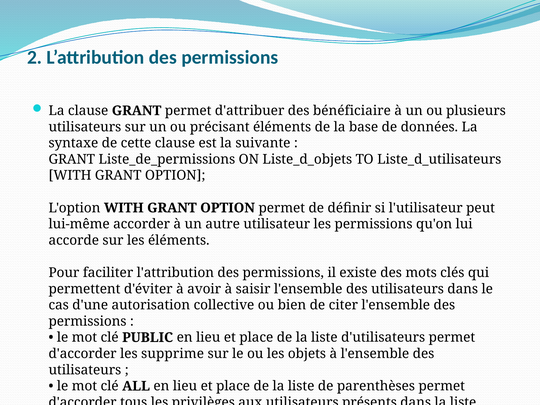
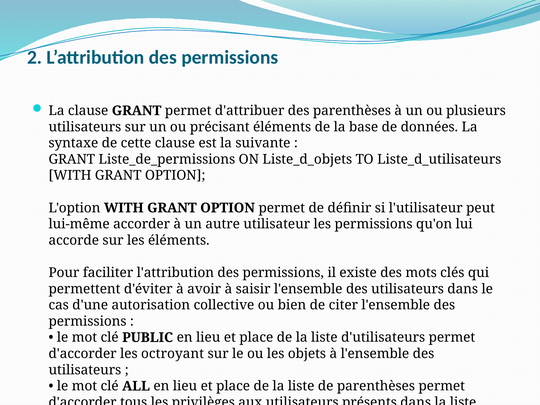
des bénéficiaire: bénéficiaire -> parenthèses (352, 111)
supprime: supprime -> octroyant (173, 354)
